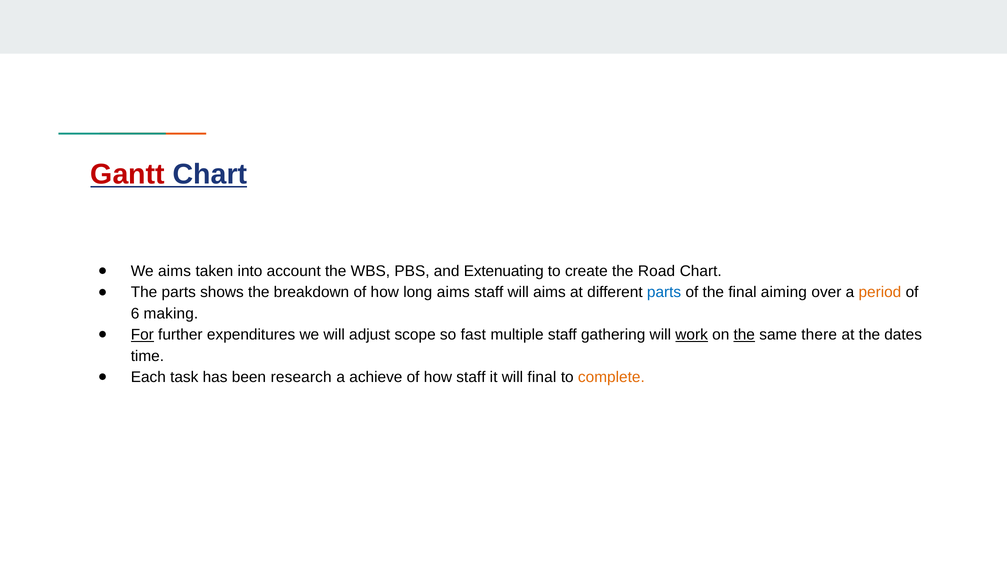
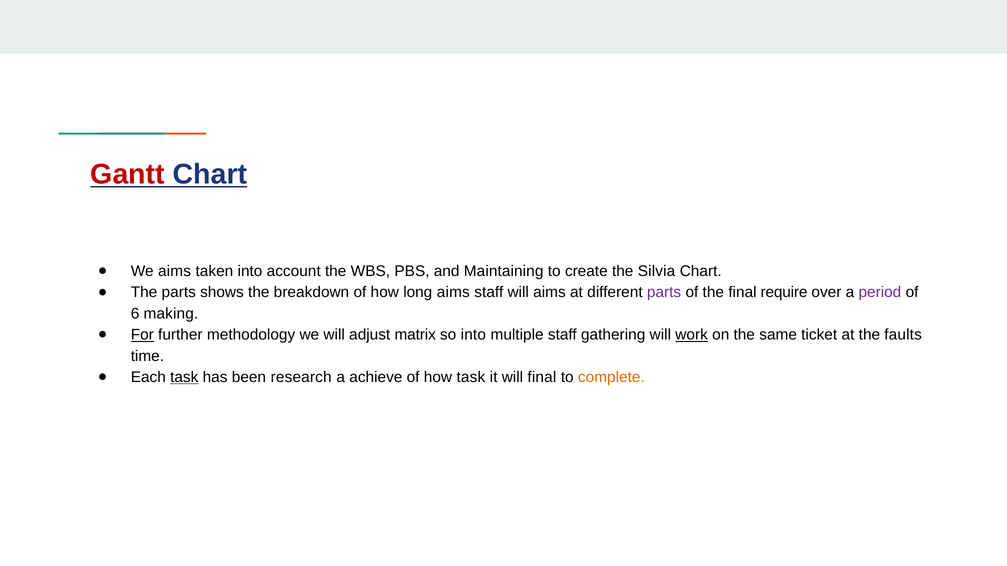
Extenuating: Extenuating -> Maintaining (504, 271)
Road: Road -> Silvia (657, 271)
parts colour: blue -> purple (664, 293)
aiming: aiming -> require (784, 293)
period colour: orange -> purple (880, 293)
expenditures: expenditures -> methodology (251, 335)
scope: scope -> matrix (415, 335)
so fast: fast -> into (473, 335)
the underline: present -> none (744, 335)
there: there -> ticket (819, 335)
dates: dates -> faults (903, 335)
task underline: none -> present (184, 377)
how staff: staff -> task (471, 377)
